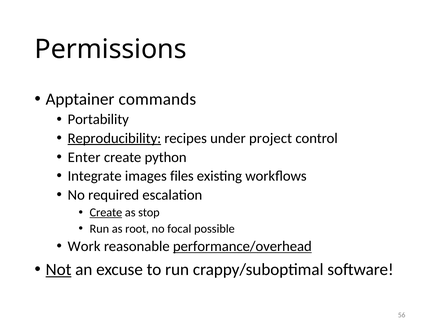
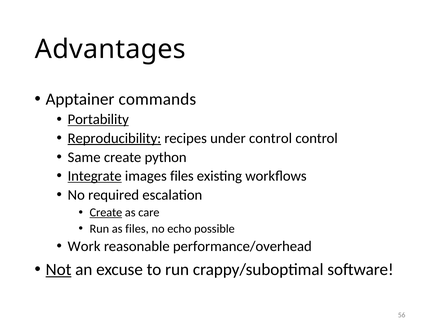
Permissions: Permissions -> Advantages (110, 49)
Portability underline: none -> present (98, 119)
under project: project -> control (271, 138)
Enter: Enter -> Same (84, 157)
Integrate underline: none -> present (95, 176)
stop: stop -> care (149, 213)
as root: root -> files (137, 229)
focal: focal -> echo (179, 229)
performance/overhead underline: present -> none (242, 246)
